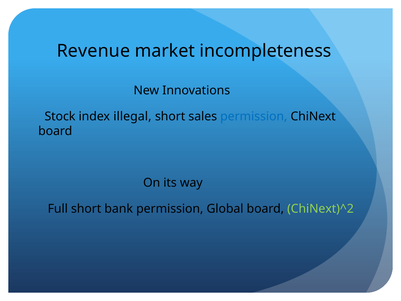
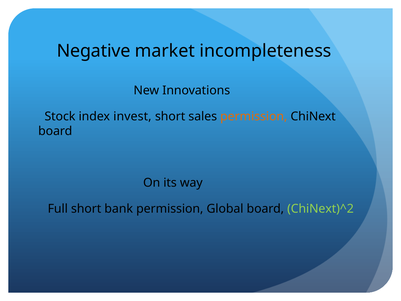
Revenue: Revenue -> Negative (94, 51)
illegal: illegal -> invest (132, 116)
permission colour: blue -> orange (254, 116)
